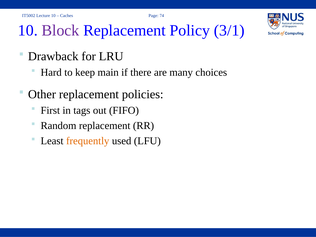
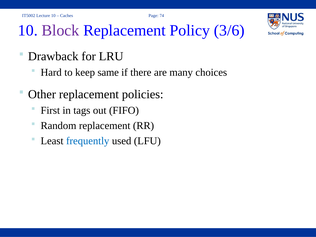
3/1: 3/1 -> 3/6 (229, 30)
main: main -> same (108, 73)
frequently colour: orange -> blue (88, 141)
